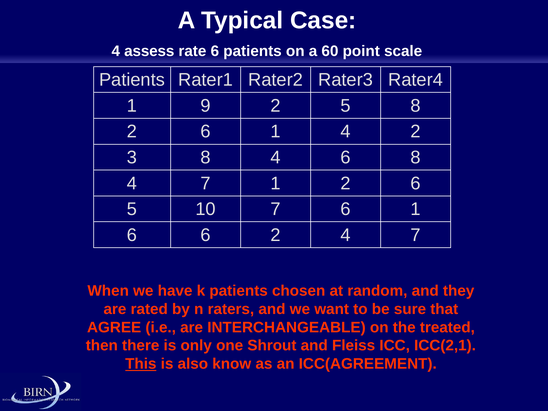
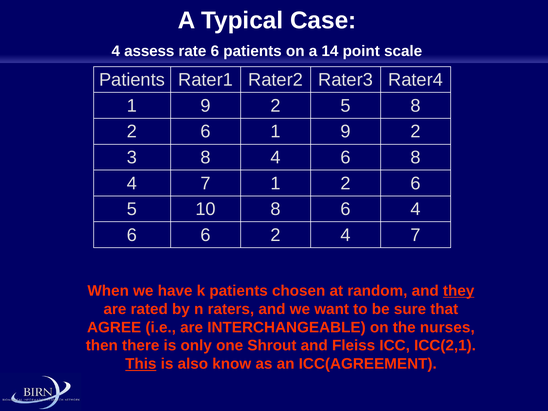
60: 60 -> 14 (330, 51)
6 1 4: 4 -> 9 (346, 132)
10 7: 7 -> 8 (276, 209)
1: 1 -> 4 (416, 209)
they underline: none -> present (459, 291)
treated: treated -> nurses (447, 327)
